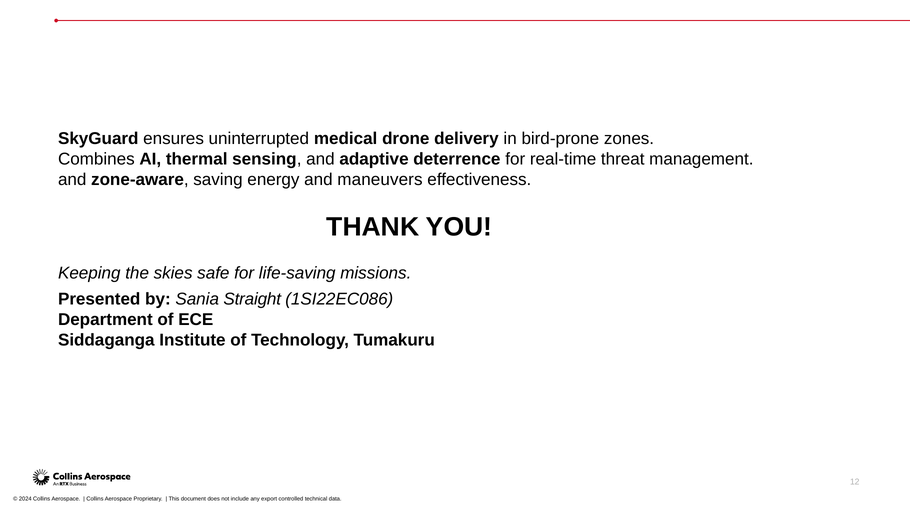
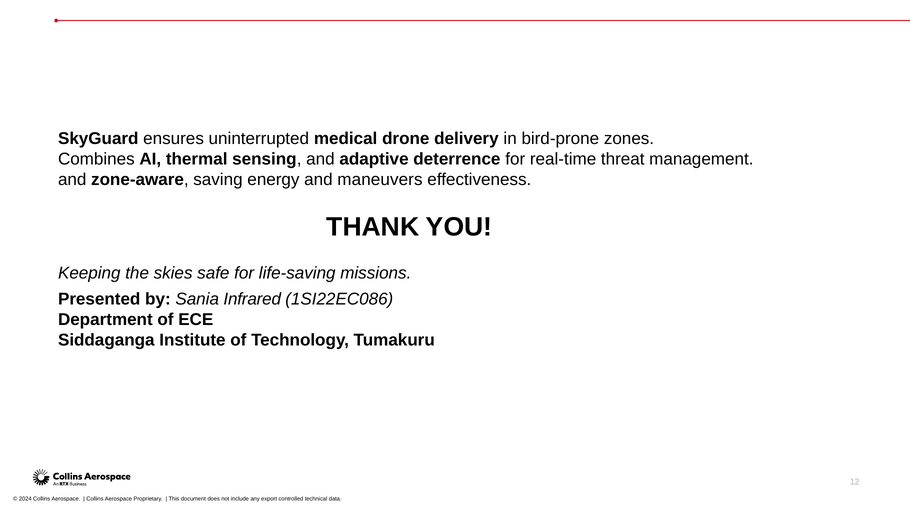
Straight: Straight -> Infrared (252, 299)
